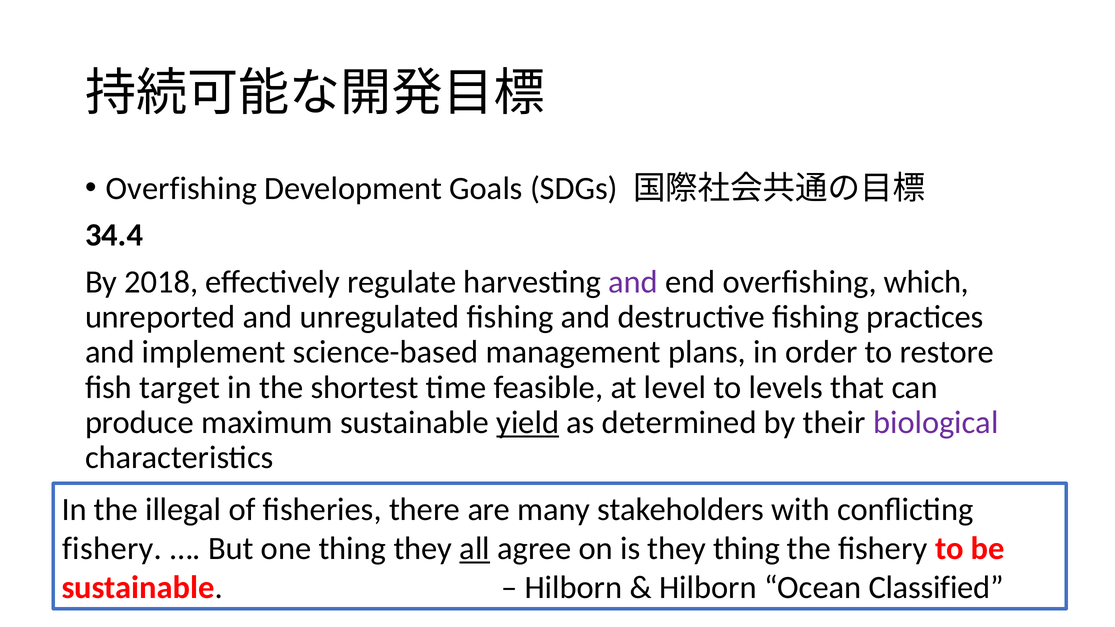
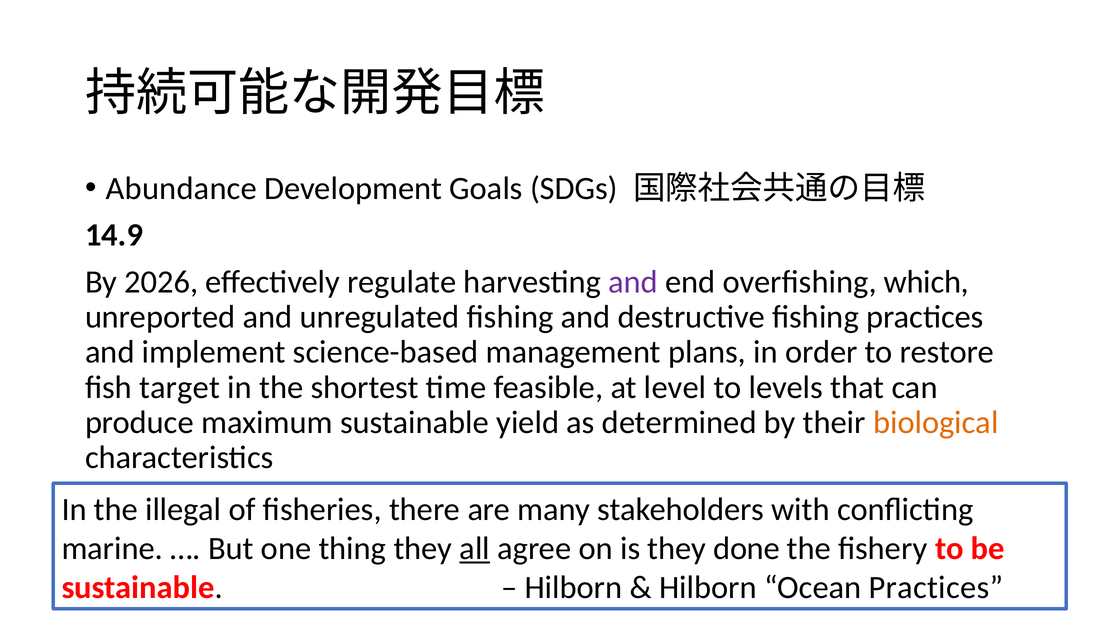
Overfishing: Overfishing -> Abundance (181, 189)
34.4: 34.4 -> 14.9 (114, 235)
2018: 2018 -> 2026 (161, 282)
yield underline: present -> none (528, 423)
biological colour: purple -> orange (936, 423)
fishery: fishery -> marine (112, 548)
they thing: thing -> done (747, 548)
Ocean Classified: Classified -> Practices (936, 588)
